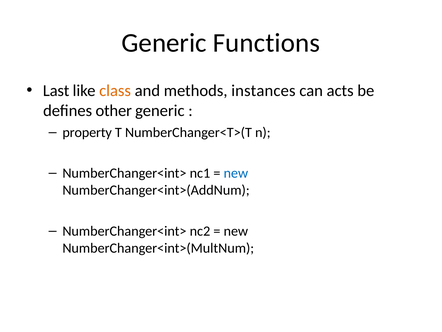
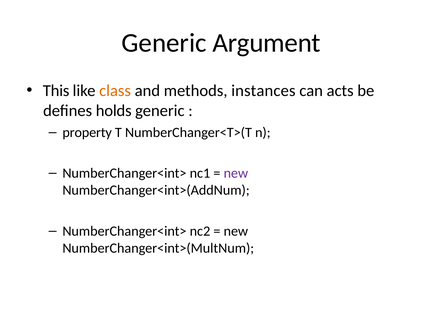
Functions: Functions -> Argument (267, 43)
Last: Last -> This (56, 91)
other: other -> holds (114, 111)
new colour: blue -> purple (236, 173)
